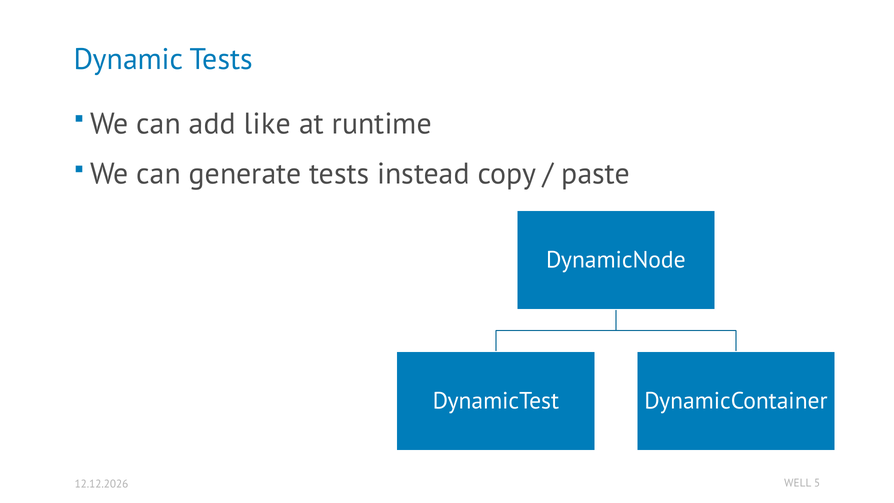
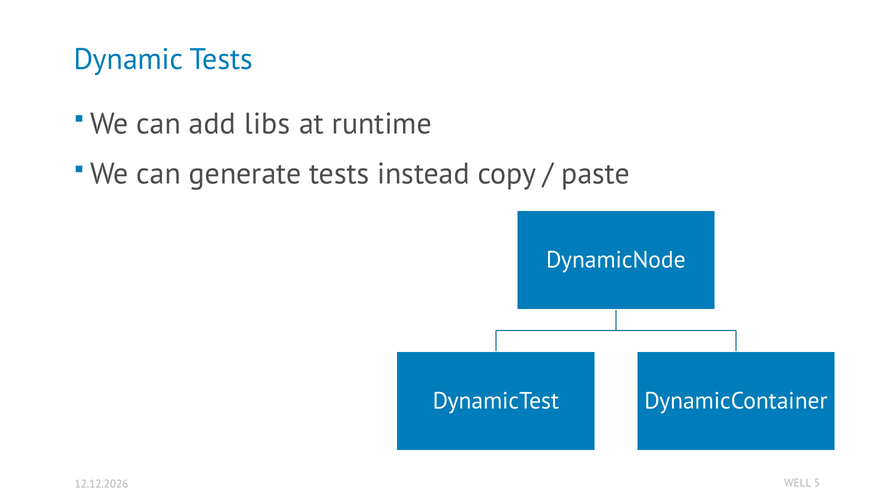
like: like -> libs (267, 124)
